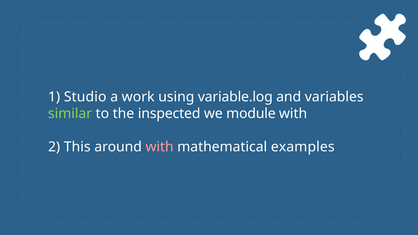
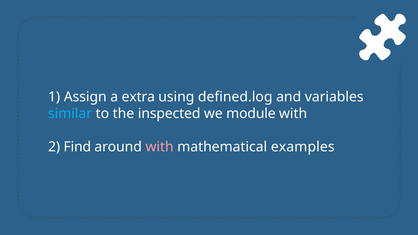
Studio: Studio -> Assign (85, 97)
work: work -> extra (138, 97)
variable.log: variable.log -> defined.log (235, 97)
similar colour: light green -> light blue (70, 114)
This: This -> Find (77, 147)
